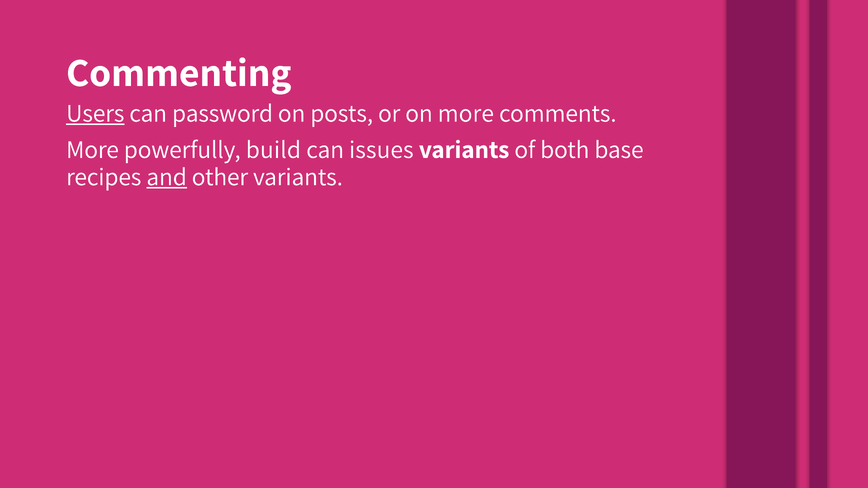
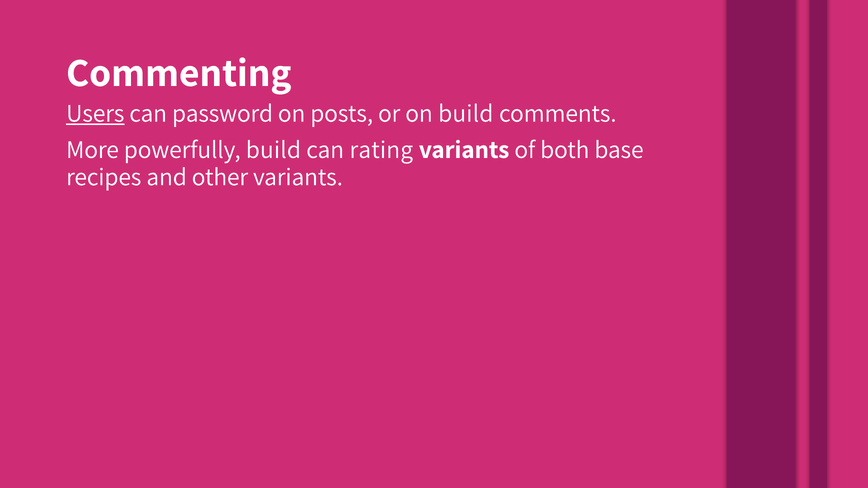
on more: more -> build (466, 113)
issues: issues -> rating (381, 150)
and underline: present -> none (167, 177)
